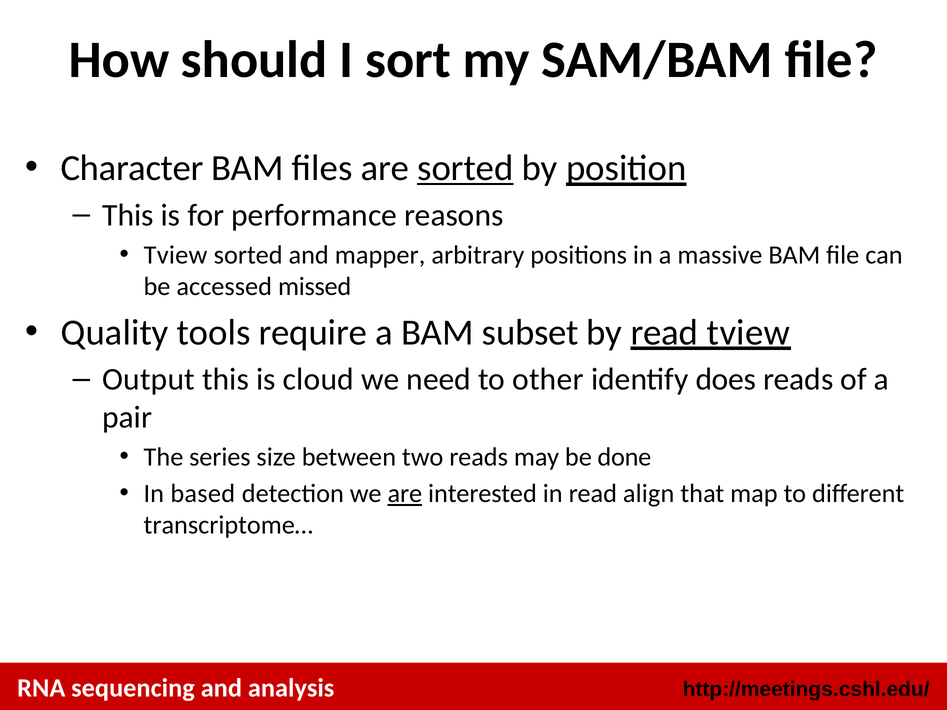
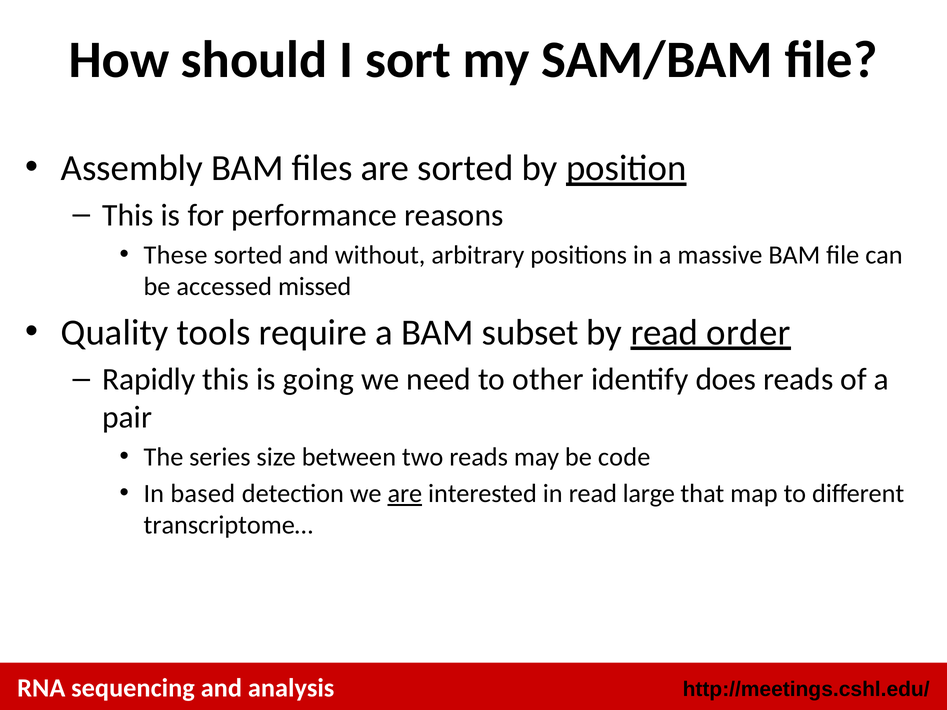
Character: Character -> Assembly (132, 168)
sorted underline: present -> none (465, 168)
Tview: Tview -> These (176, 255)
mapper: mapper -> without (380, 255)
read tview: tview -> order (749, 333)
Output: Output -> Rapidly (149, 380)
cloud: cloud -> going (318, 380)
done: done -> code (624, 457)
align: align -> large (649, 494)
